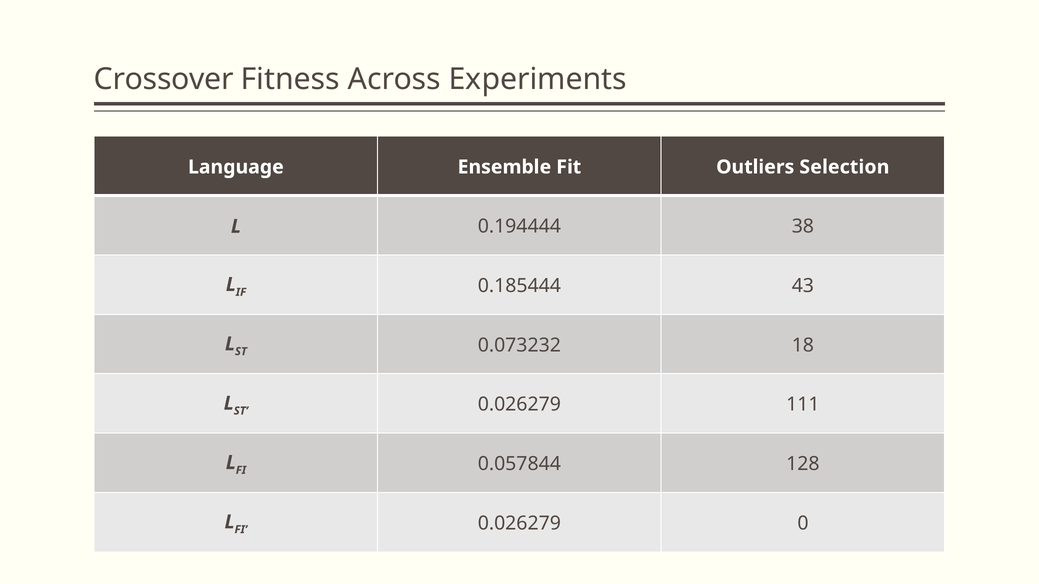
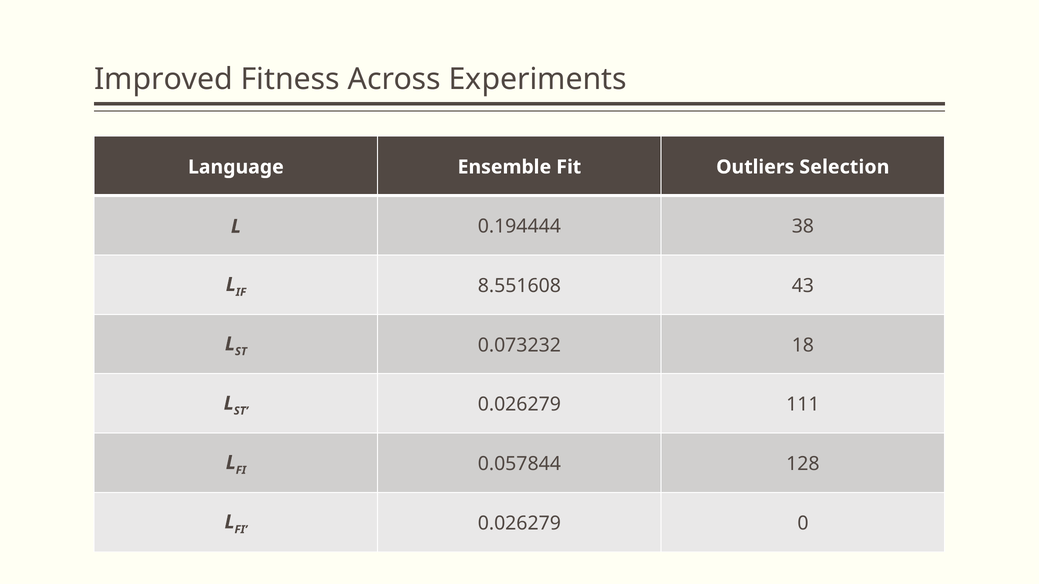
Crossover: Crossover -> Improved (164, 80)
0.185444: 0.185444 -> 8.551608 (519, 286)
